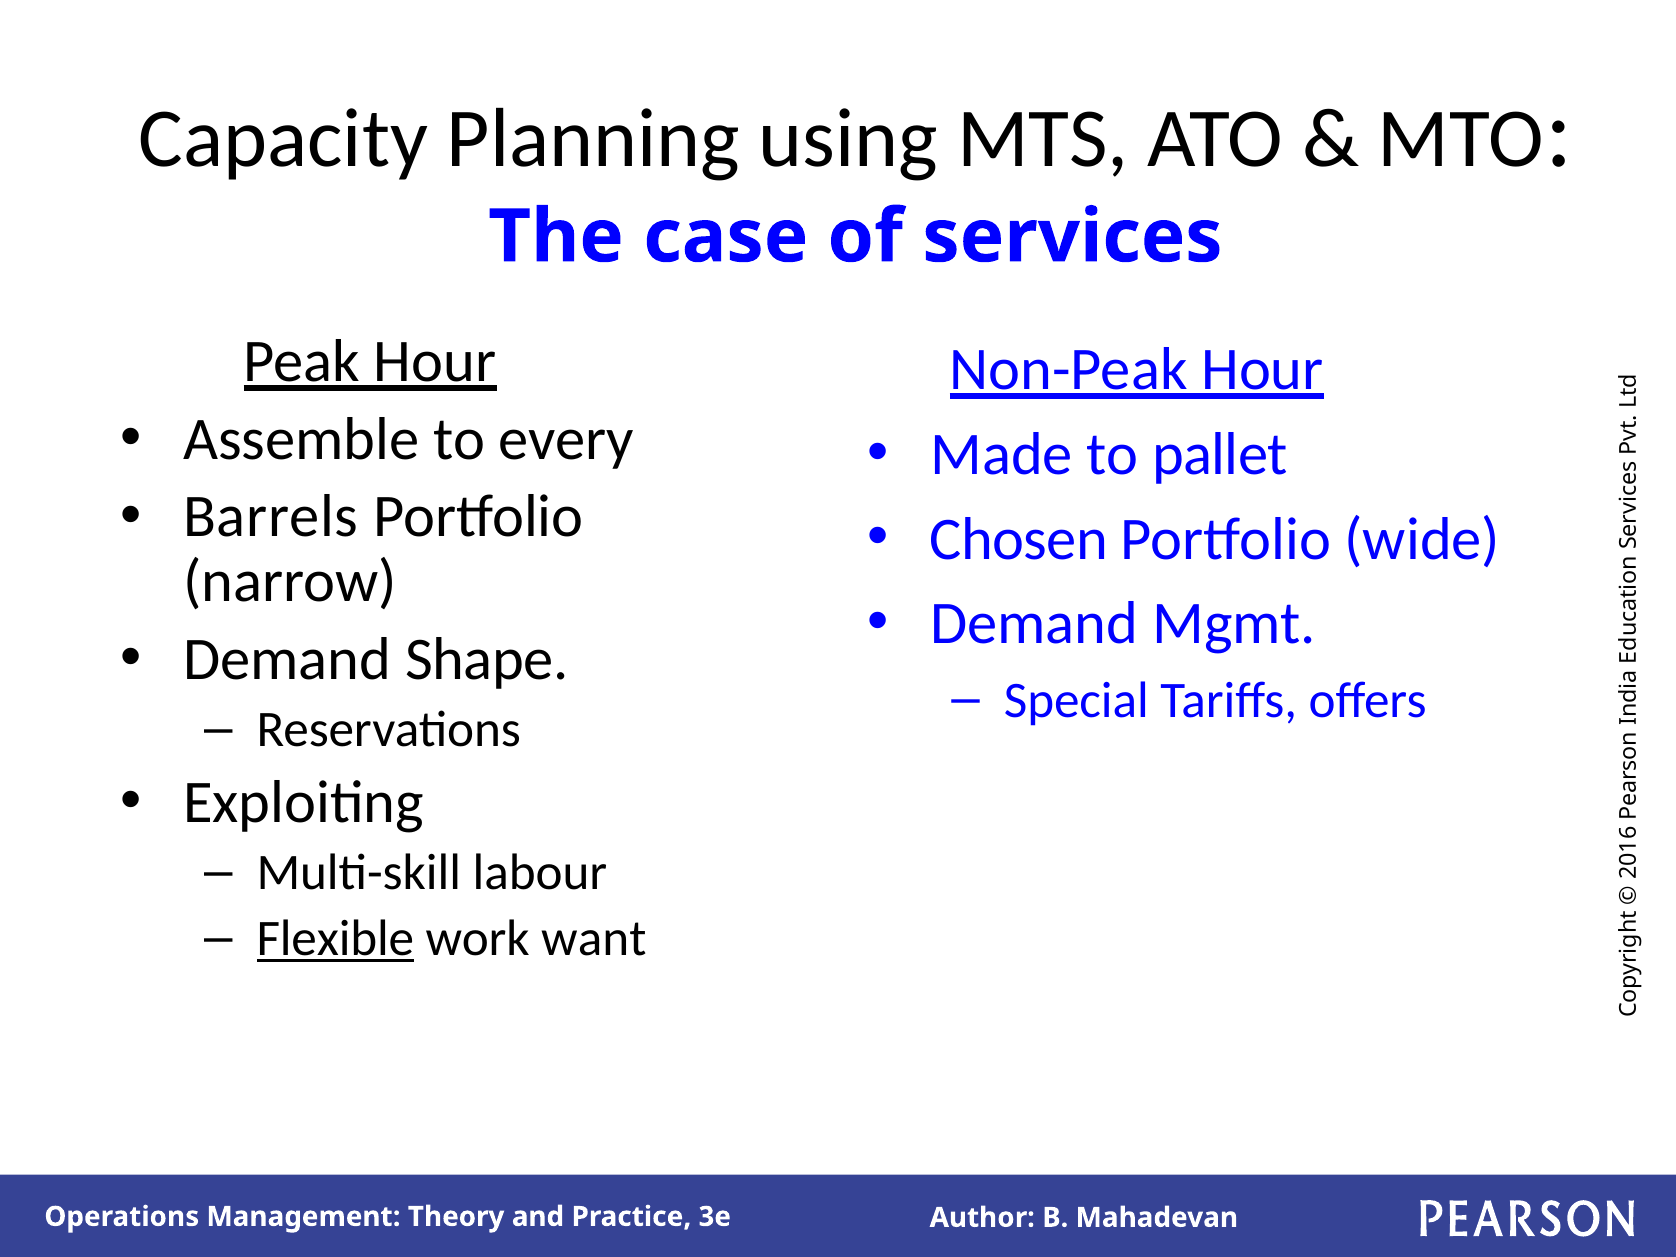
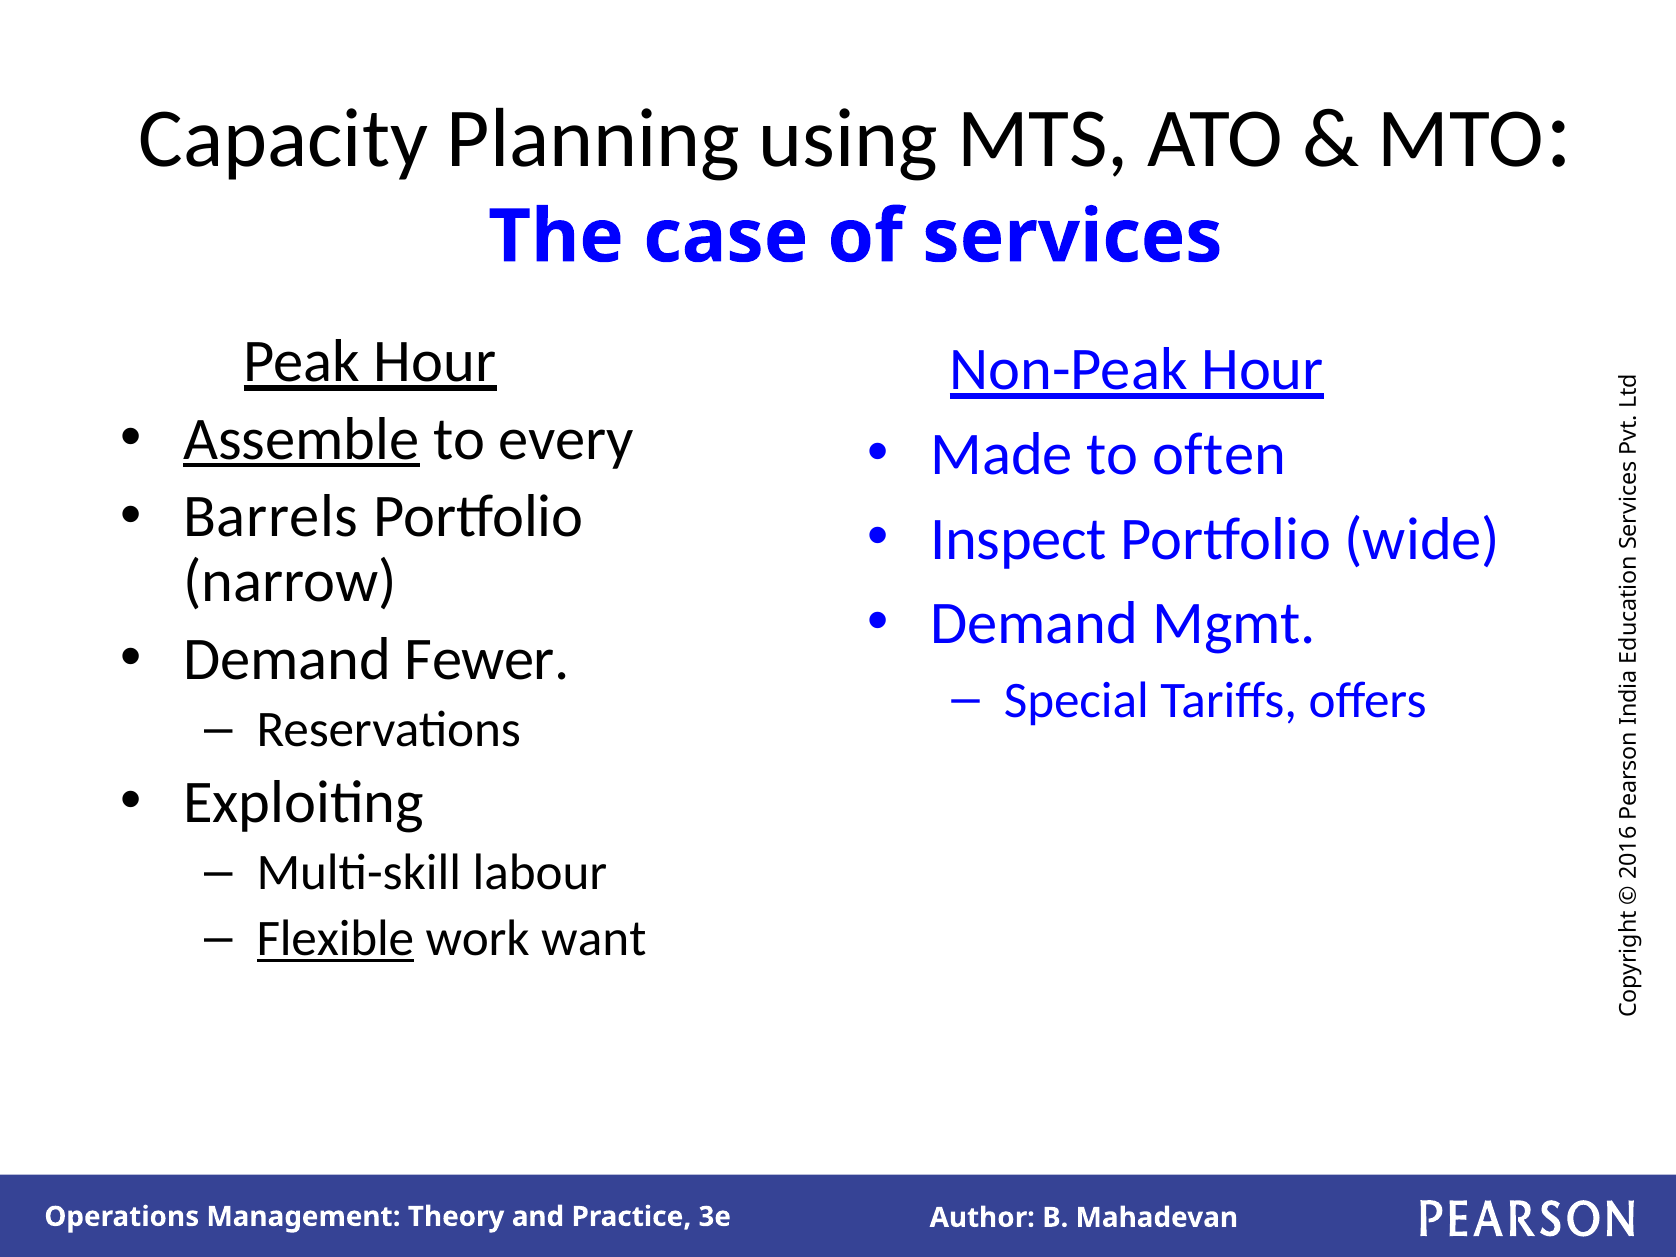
Assemble underline: none -> present (301, 439)
pallet: pallet -> often (1219, 455)
Chosen: Chosen -> Inspect (1019, 539)
Shape: Shape -> Fewer (487, 659)
